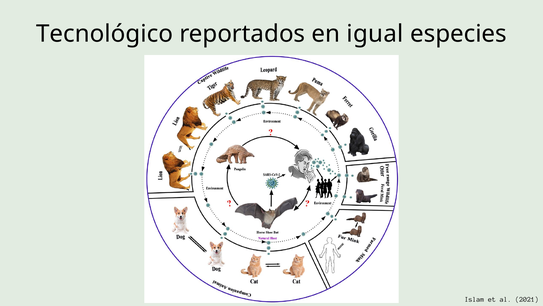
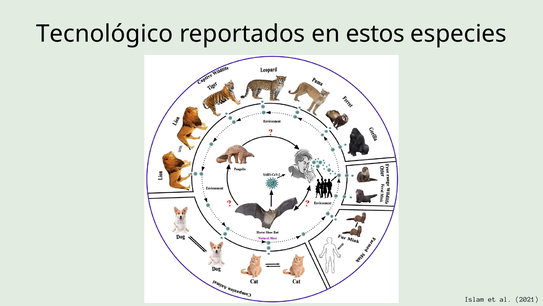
igual: igual -> estos (375, 34)
